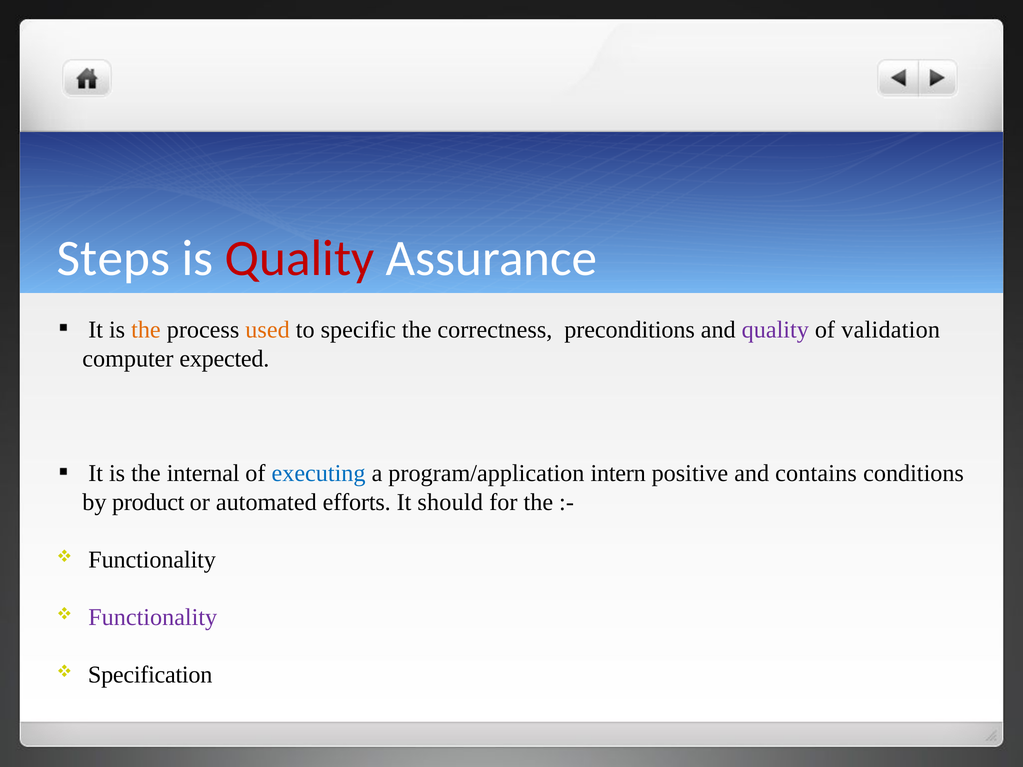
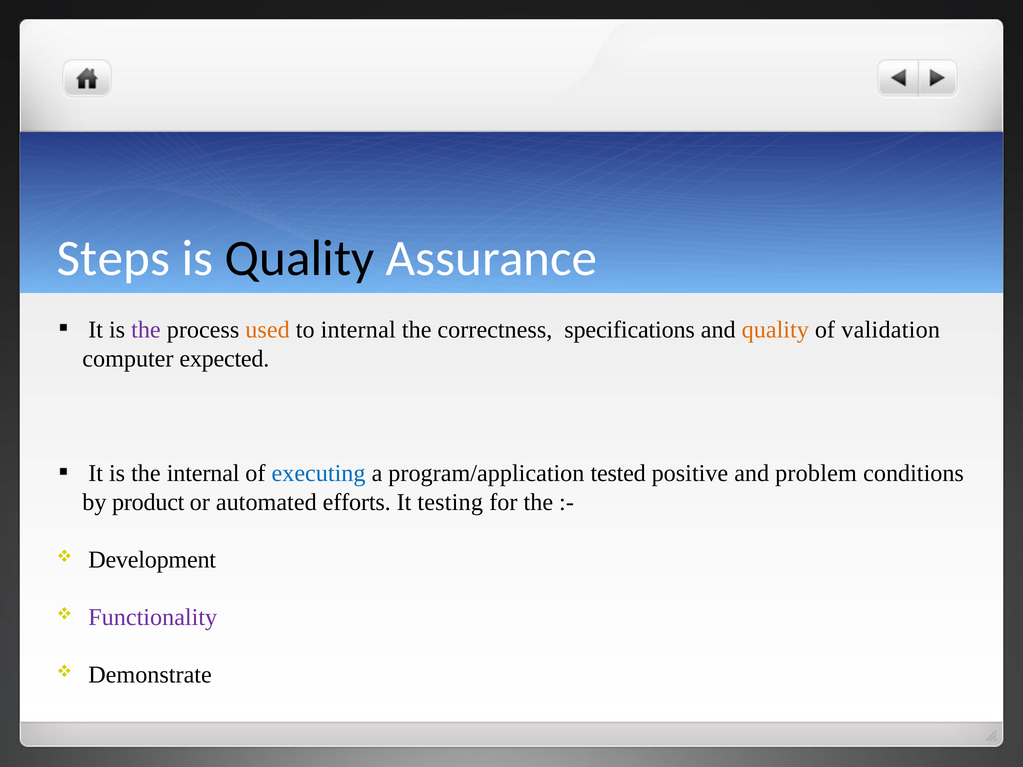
Quality colour: red -> black (300, 259)
the colour: orange -> purple (146, 330)
to specific: specific -> internal (358, 330)
preconditions: preconditions -> specifications (630, 330)
quality colour: purple -> orange (775, 330)
intern: intern -> tested (618, 474)
contains: contains -> problem (816, 474)
should: should -> testing (450, 503)
Functionality: Functionality -> Development (152, 560)
Specification: Specification -> Demonstrate (150, 675)
